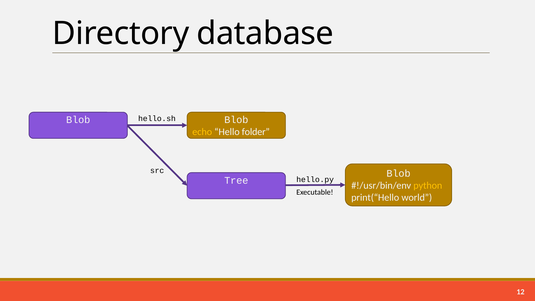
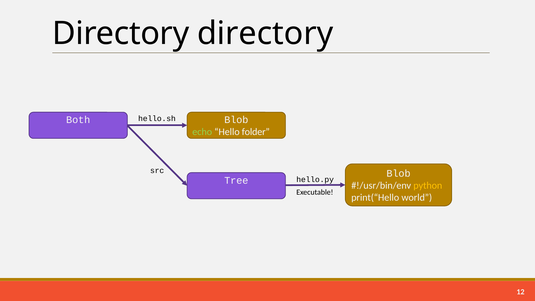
Directory database: database -> directory (265, 33)
Blob: Blob -> Both (78, 120)
echo colour: yellow -> light green (202, 132)
